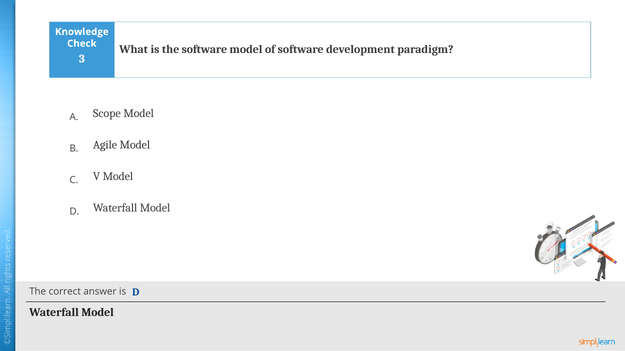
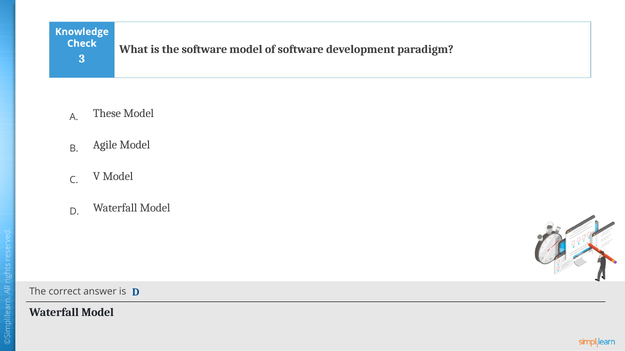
Scope: Scope -> These (107, 113)
